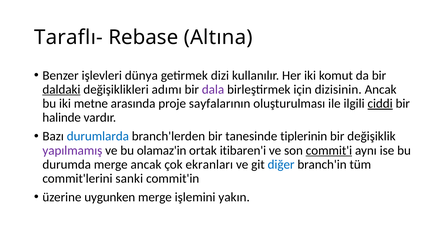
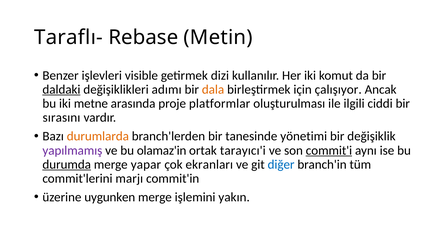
Altına: Altına -> Metin (218, 38)
dünya: dünya -> visible (141, 76)
dala colour: purple -> orange (213, 90)
dizisinin: dizisinin -> çalışıyor (338, 90)
sayfalarının: sayfalarının -> platformlar (220, 104)
ciddi underline: present -> none (380, 104)
halinde: halinde -> sırasını (62, 118)
durumlarda colour: blue -> orange (98, 137)
tiplerinin: tiplerinin -> yönetimi (304, 137)
itibaren'i: itibaren'i -> tarayıcı'i (243, 151)
durumda underline: none -> present (67, 165)
merge ancak: ancak -> yapar (146, 165)
sanki: sanki -> marjı (129, 179)
